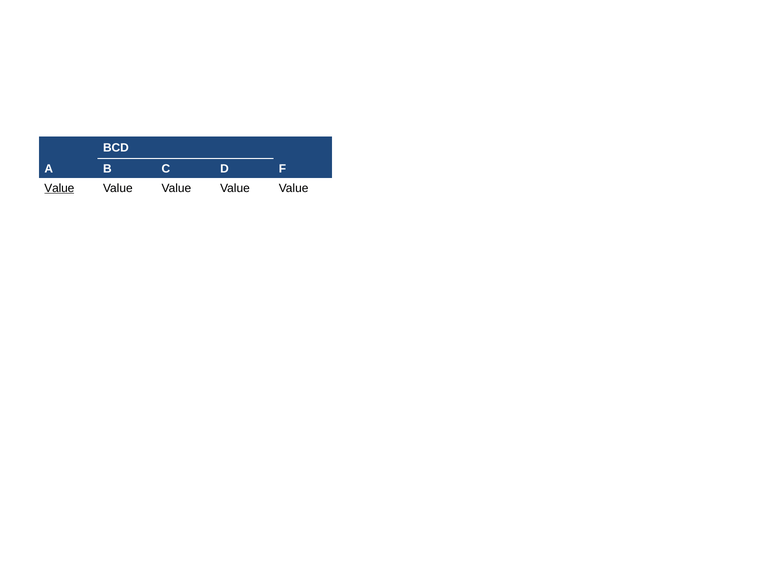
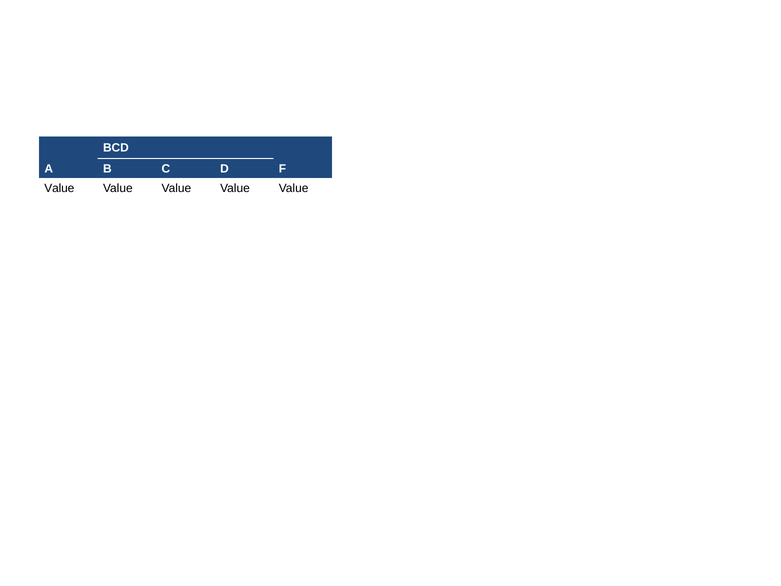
Value underline: present -> none (59, 188)
